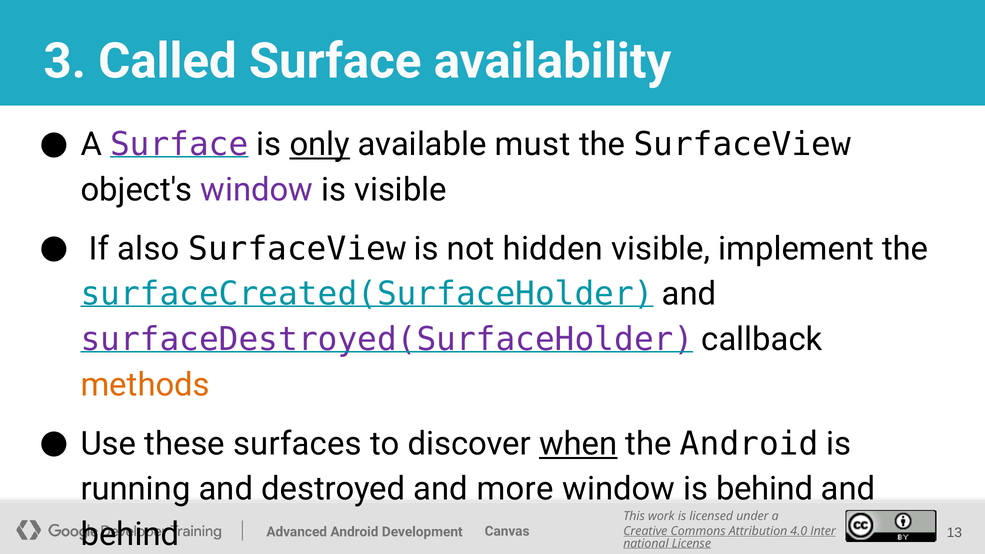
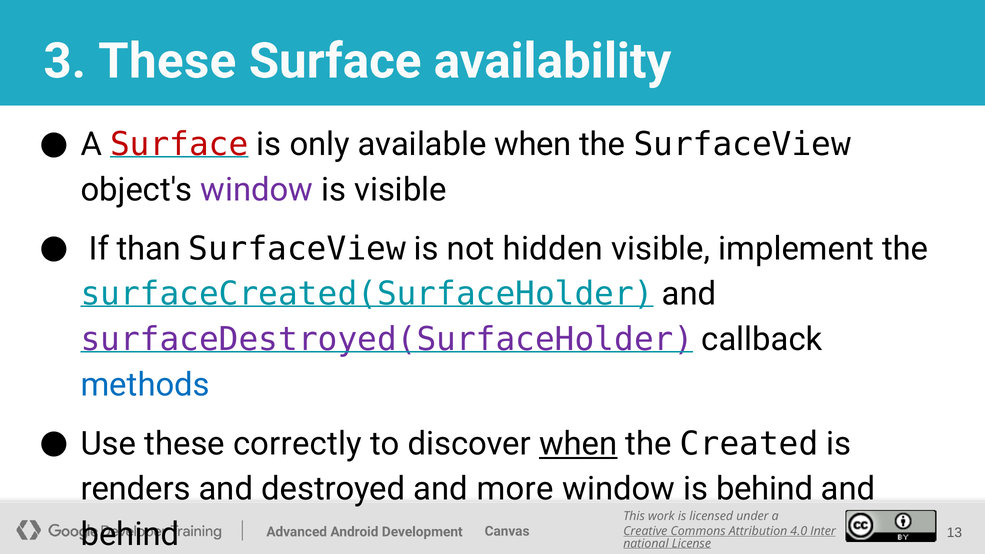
3 Called: Called -> These (167, 61)
Surface colour: purple -> red (179, 145)
only underline: present -> none (320, 145)
available must: must -> when (533, 145)
also: also -> than (149, 249)
methods colour: orange -> blue (145, 385)
surfaces: surfaces -> correctly (297, 444)
the Android: Android -> Created (749, 444)
running: running -> renders (136, 489)
